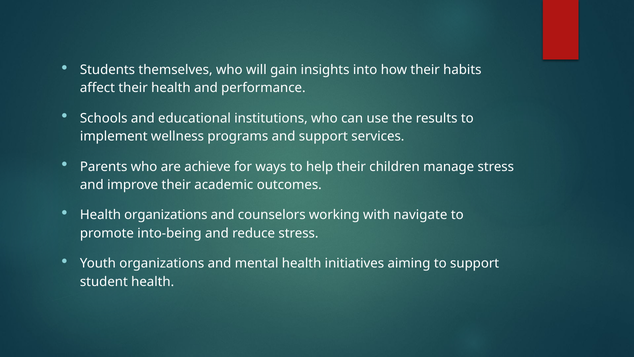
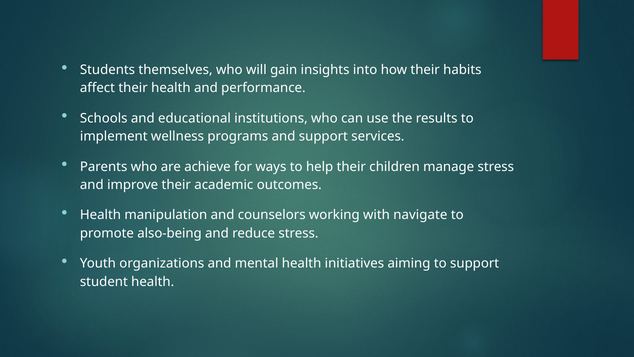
Health organizations: organizations -> manipulation (166, 215)
into-being: into-being -> also-being (170, 233)
